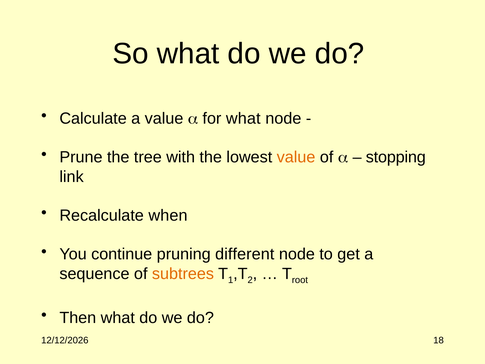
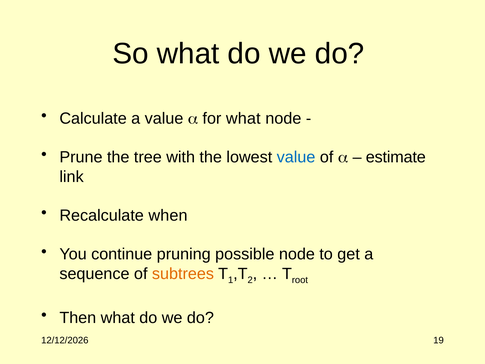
value colour: orange -> blue (296, 157)
stopping: stopping -> estimate (396, 157)
different: different -> possible (245, 254)
18: 18 -> 19 (439, 340)
